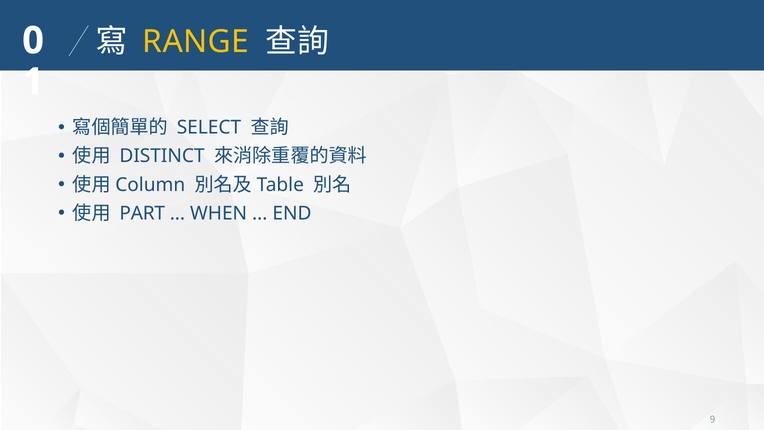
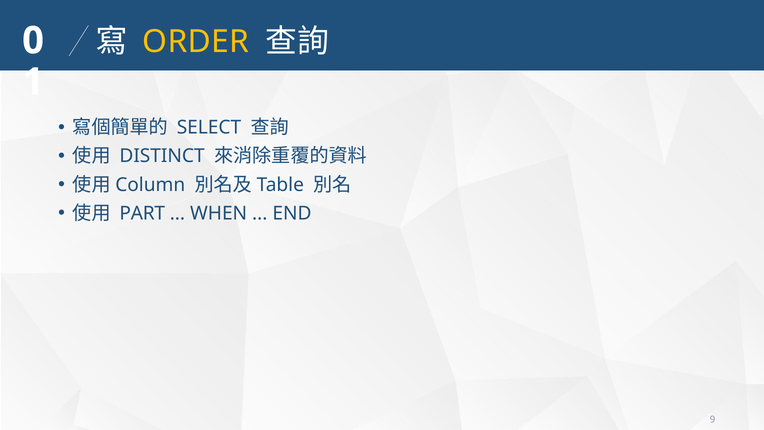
RANGE: RANGE -> ORDER (196, 42)
